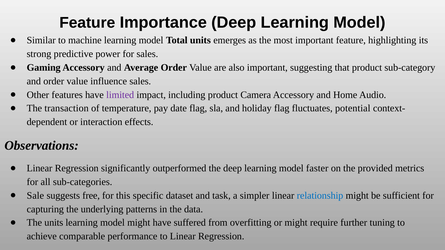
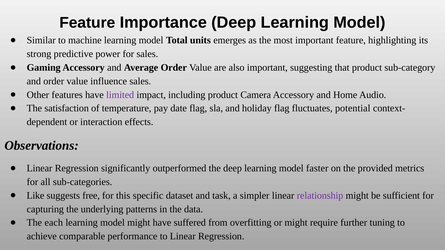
transaction: transaction -> satisfaction (67, 109)
Sale: Sale -> Like (35, 196)
relationship colour: blue -> purple (320, 196)
The units: units -> each (54, 223)
